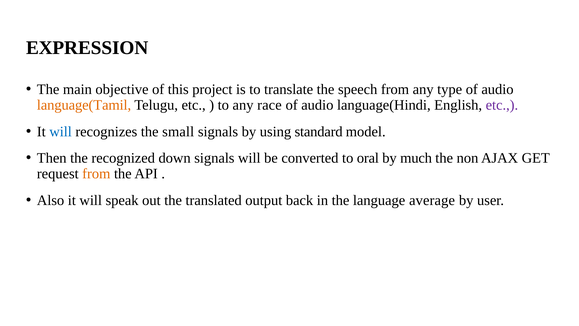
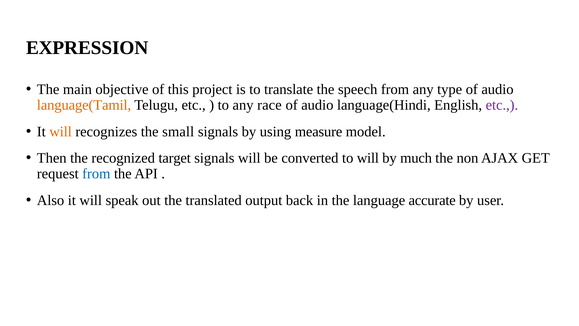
will colour: blue -> orange (61, 131)
standard: standard -> measure (319, 131)
down: down -> target (175, 158)
to oral: oral -> will (368, 158)
from colour: orange -> blue (96, 174)
average: average -> accurate (432, 200)
